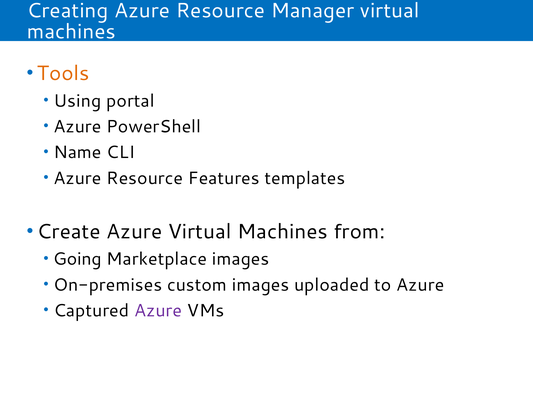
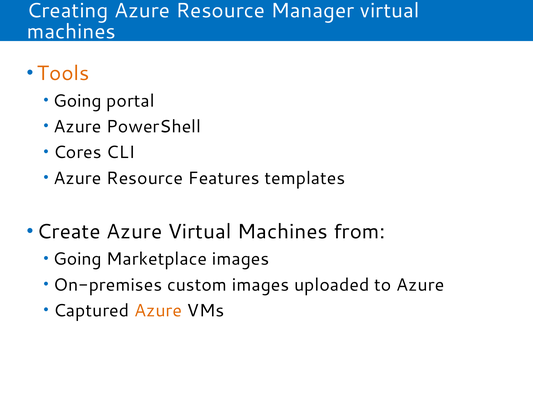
Using: Using -> Going (78, 101)
Name: Name -> Cores (78, 152)
Azure colour: purple -> orange (158, 310)
